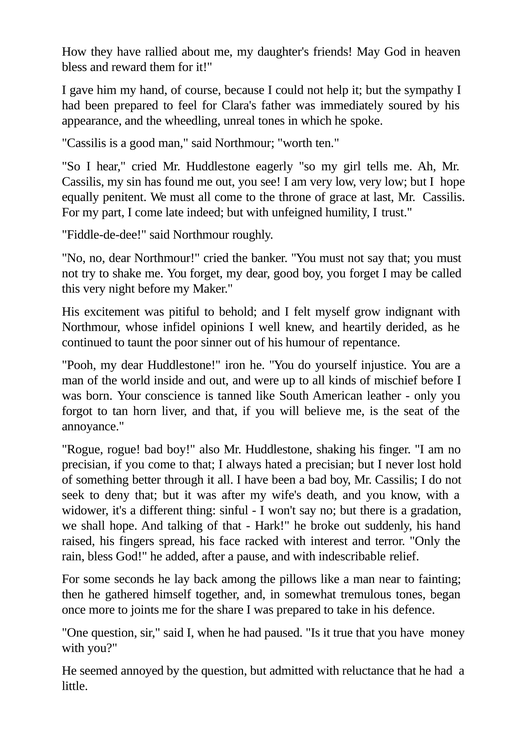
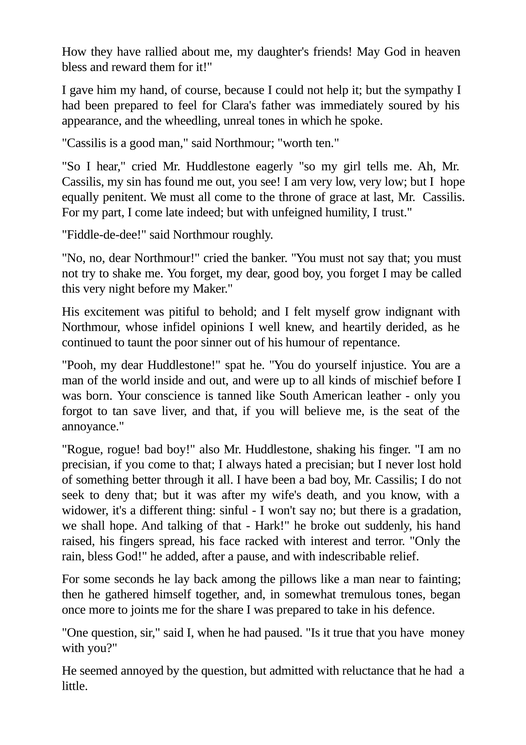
iron: iron -> spat (235, 365)
horn: horn -> save (145, 411)
